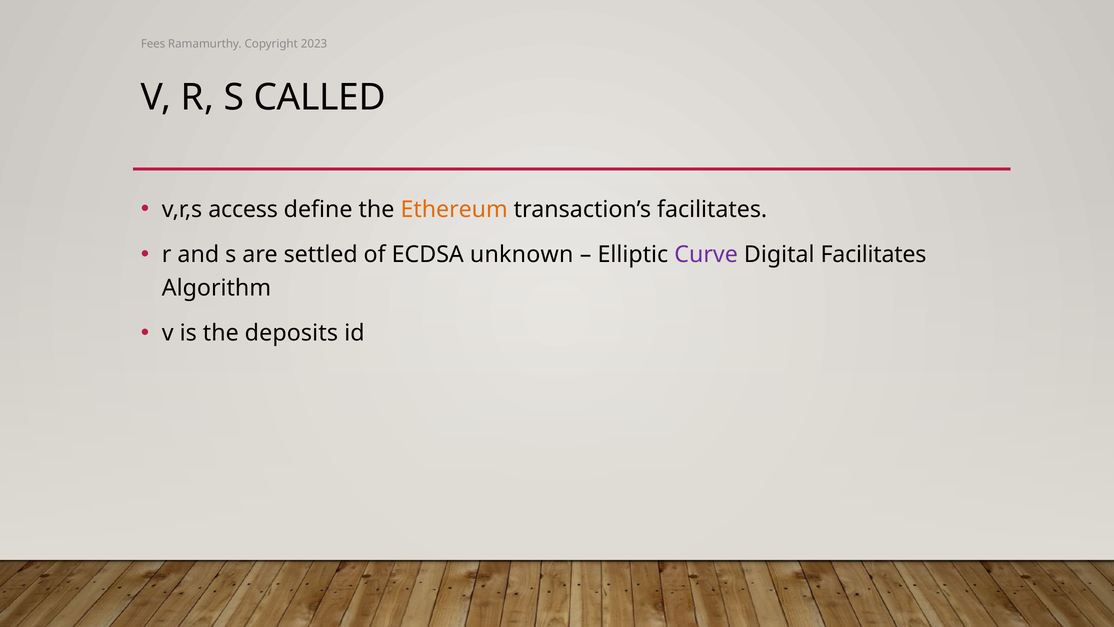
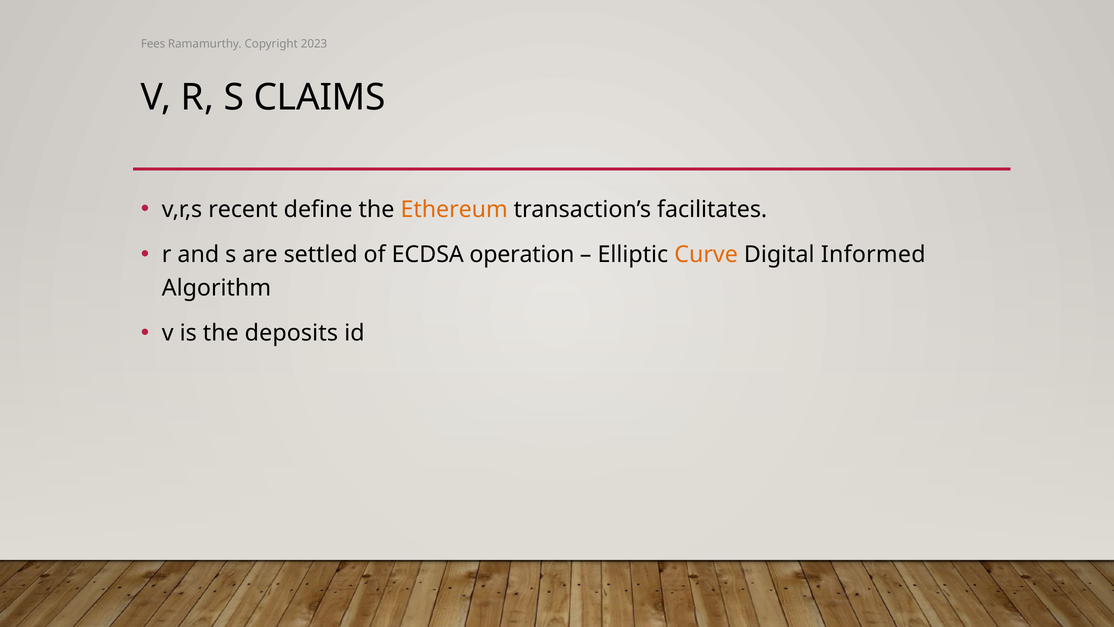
CALLED: CALLED -> CLAIMS (320, 98)
access: access -> recent (243, 209)
unknown: unknown -> operation (522, 254)
Curve colour: purple -> orange (706, 254)
Digital Facilitates: Facilitates -> Informed (873, 254)
